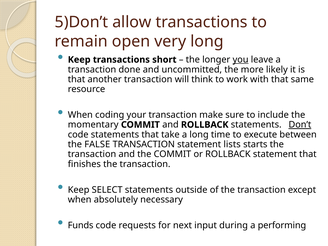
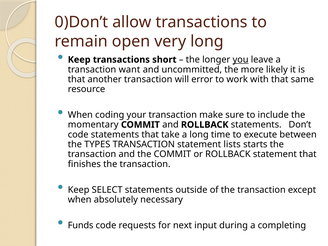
5)Don’t: 5)Don’t -> 0)Don’t (81, 22)
done: done -> want (129, 69)
think: think -> error (202, 79)
Don’t underline: present -> none (300, 125)
FALSE: FALSE -> TYPES (97, 144)
performing: performing -> completing (282, 225)
